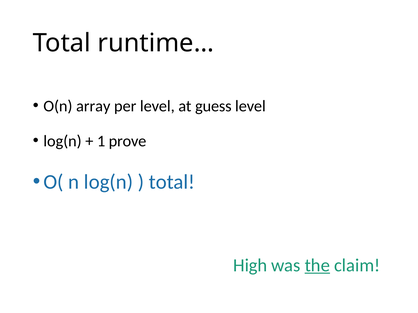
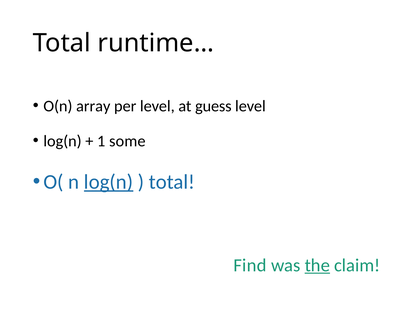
prove: prove -> some (127, 141)
log(n underline: none -> present (109, 182)
High: High -> Find (250, 266)
